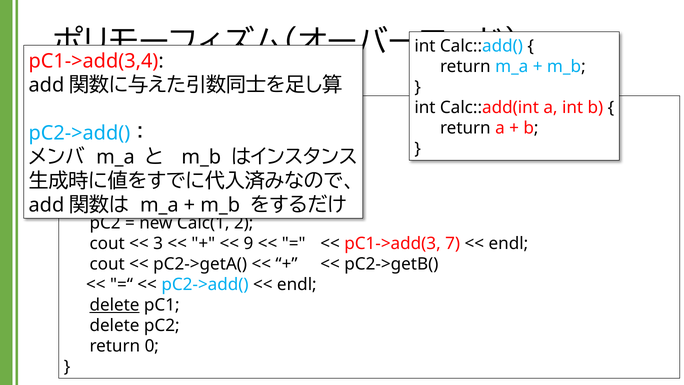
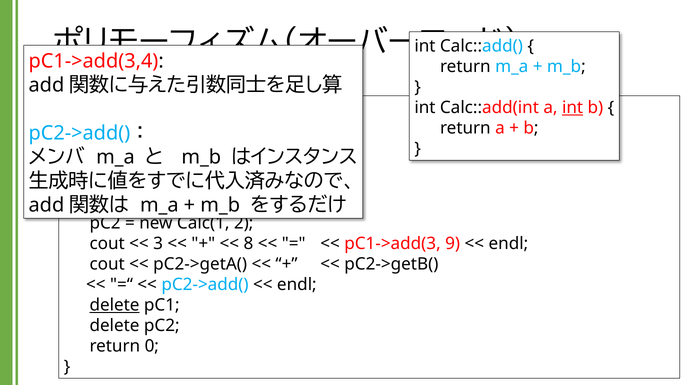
int underline: none -> present (573, 107)
9: 9 -> 8 (248, 243)
7: 7 -> 9 (453, 243)
